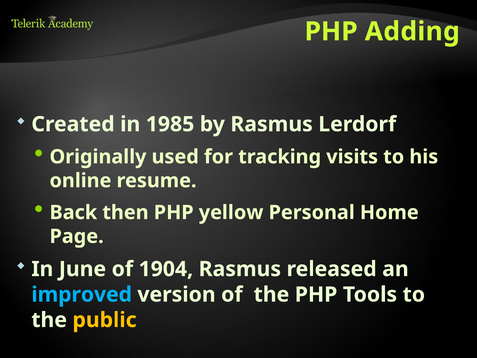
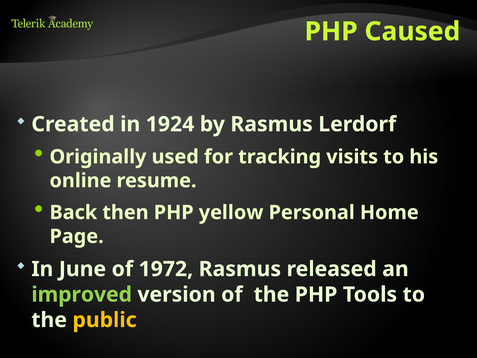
Adding: Adding -> Caused (412, 31)
1985: 1985 -> 1924 (170, 124)
1904: 1904 -> 1972 (166, 269)
improved colour: light blue -> light green (82, 294)
